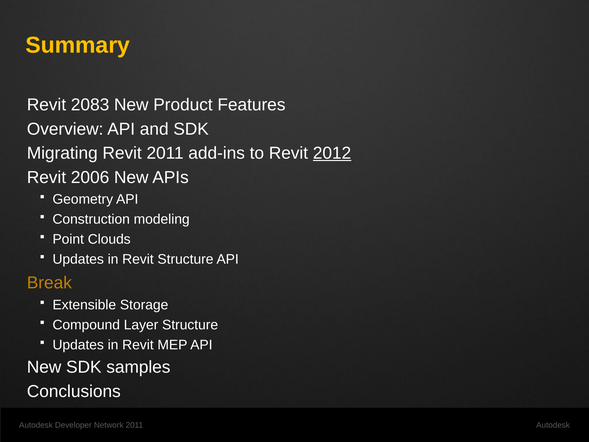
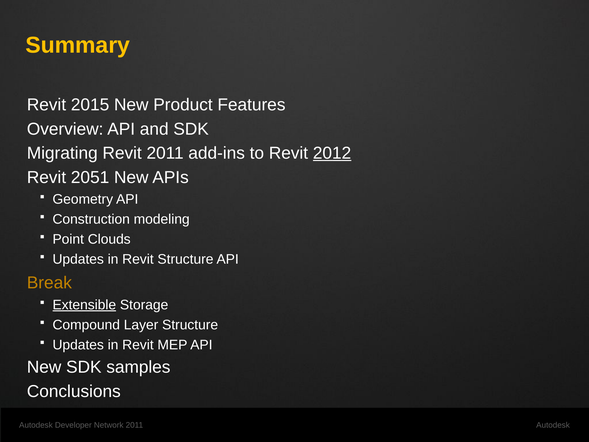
2083: 2083 -> 2015 (90, 105)
2006: 2006 -> 2051 (90, 177)
Extensible underline: none -> present (84, 305)
